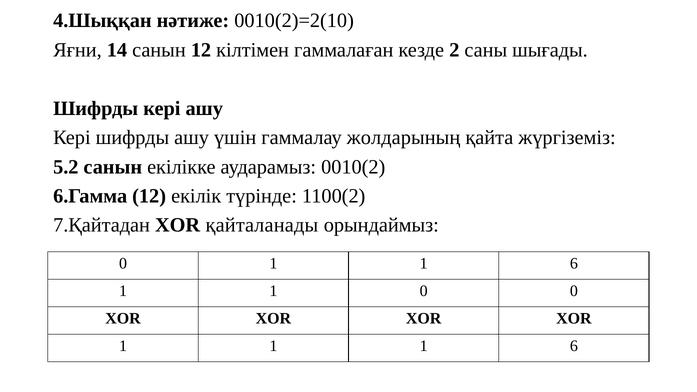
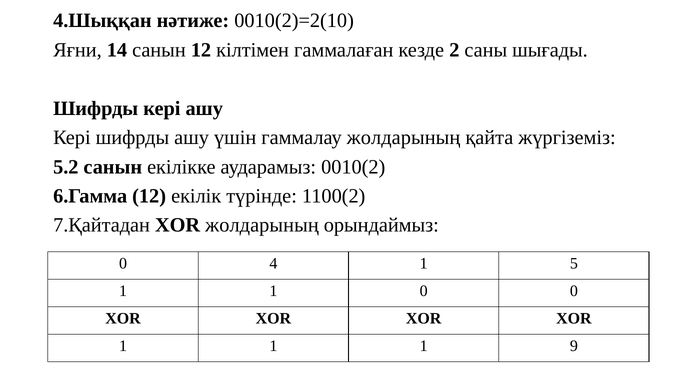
XOR қайталанады: қайталанады -> жолдарының (262, 225)
0 1: 1 -> 4 (273, 263)
6: 6 -> 5 (574, 263)
1 1 1 6: 6 -> 9 (574, 346)
